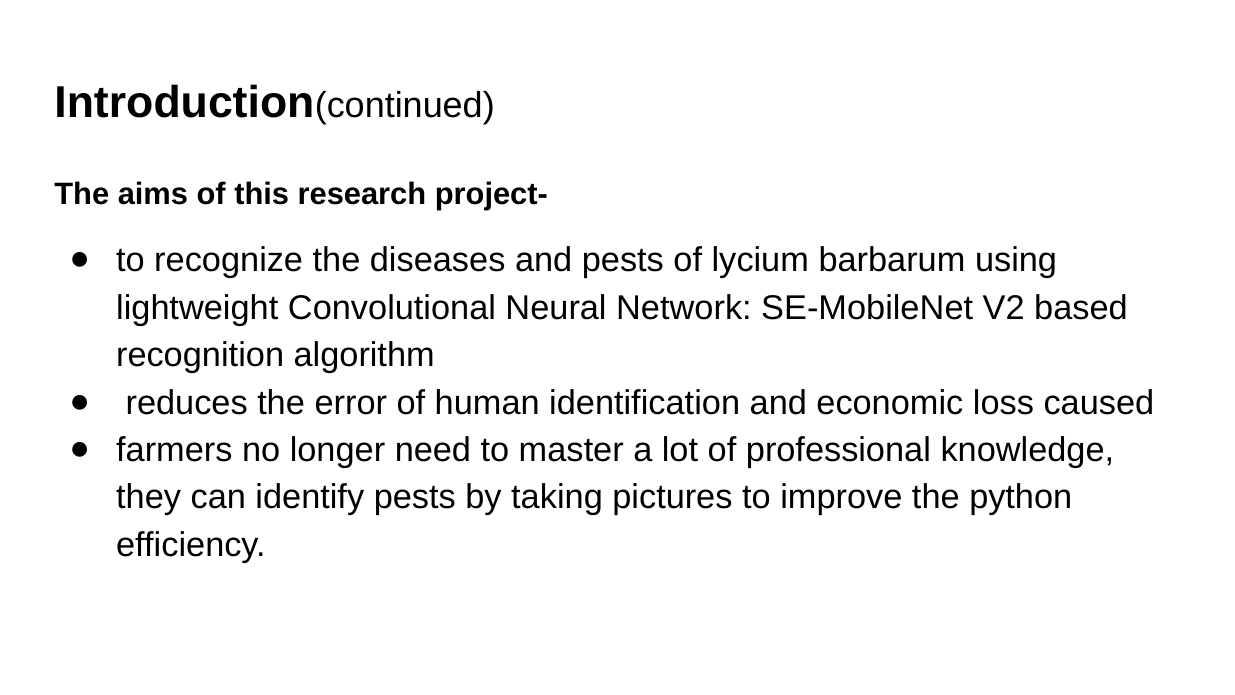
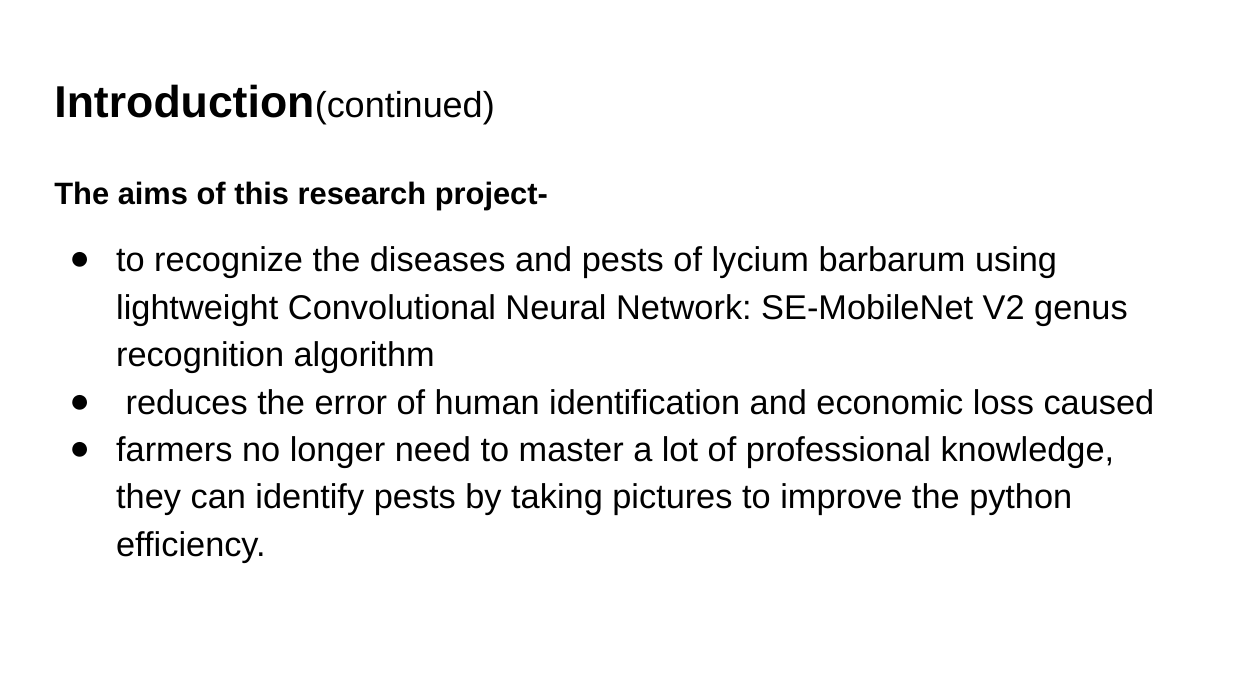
based: based -> genus (1081, 308)
